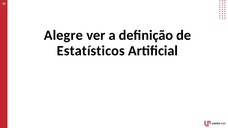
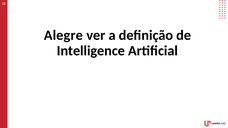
Estatísticos: Estatísticos -> Intelligence (91, 51)
